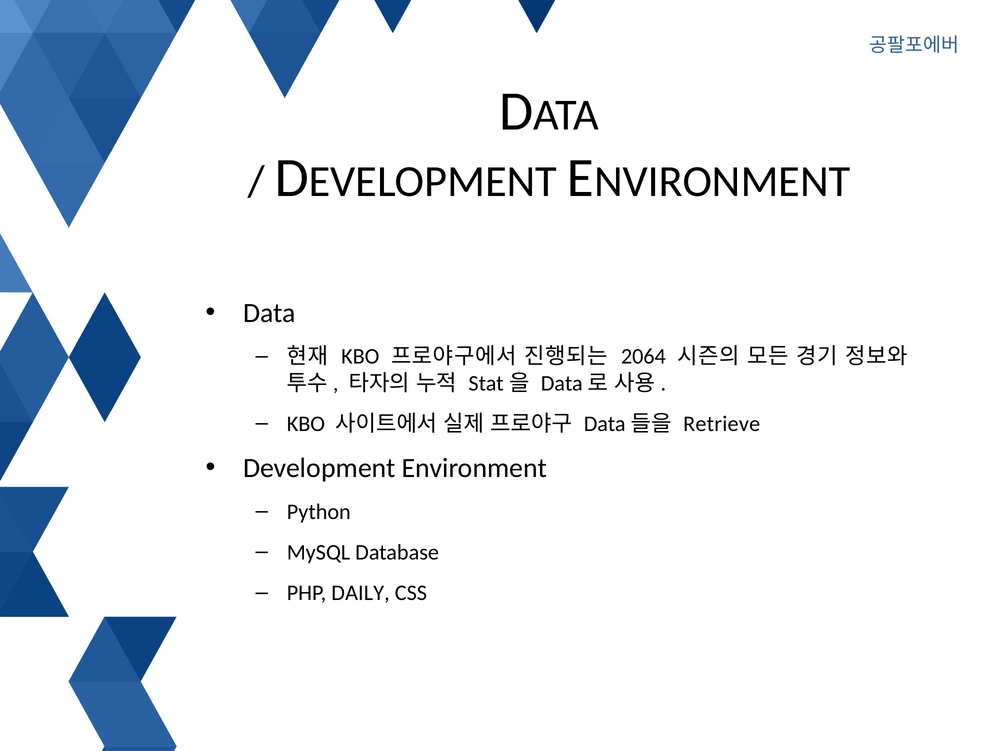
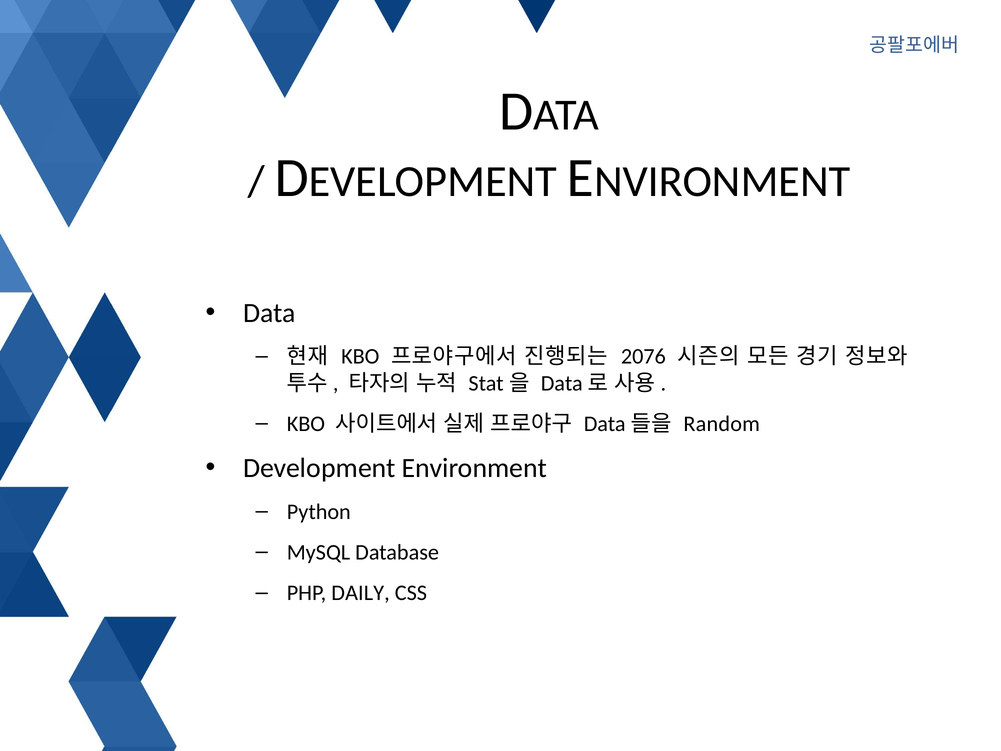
2064: 2064 -> 2076 (643, 357)
Retrieve: Retrieve -> Random (722, 424)
